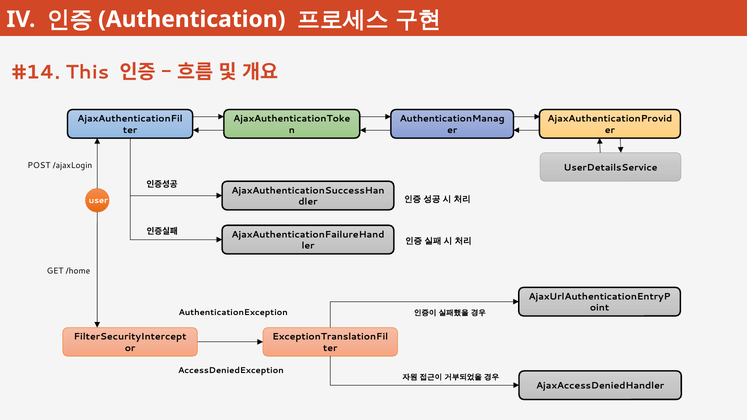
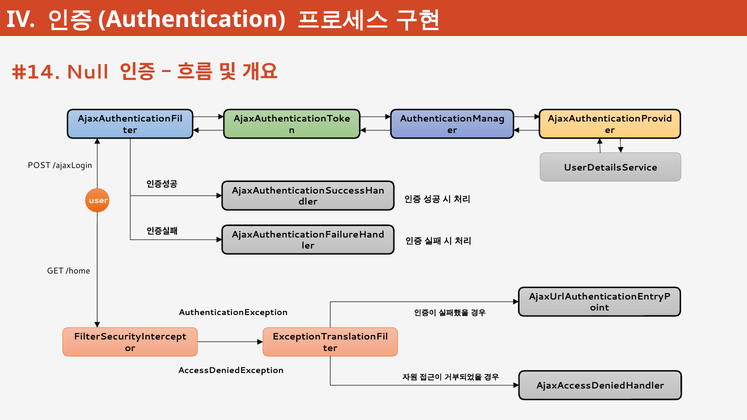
This: This -> Null (87, 72)
